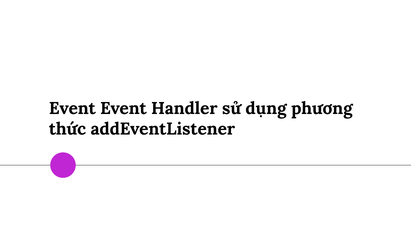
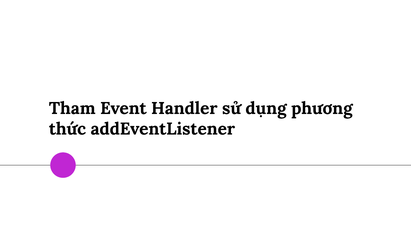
Event: Event -> Tham (72, 108)
